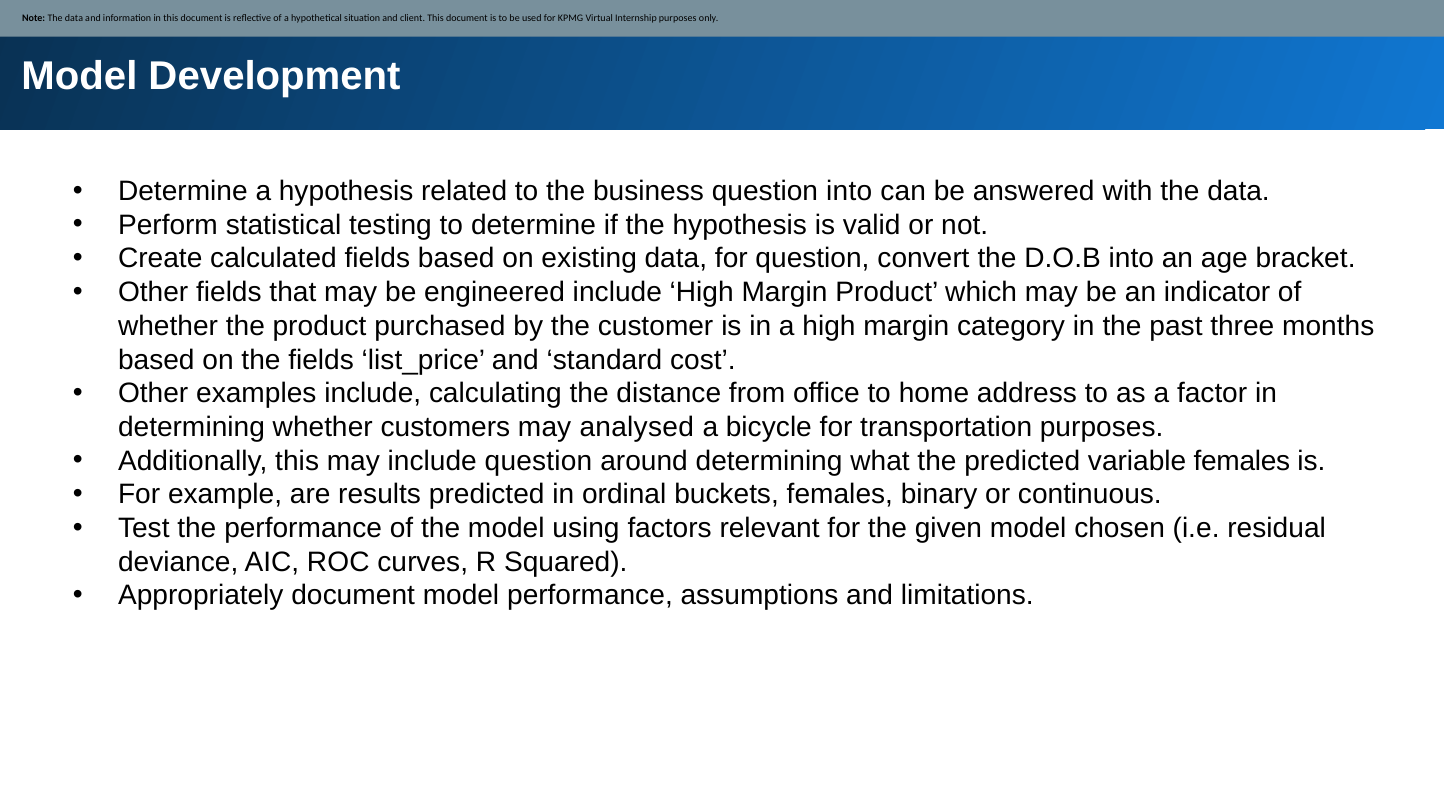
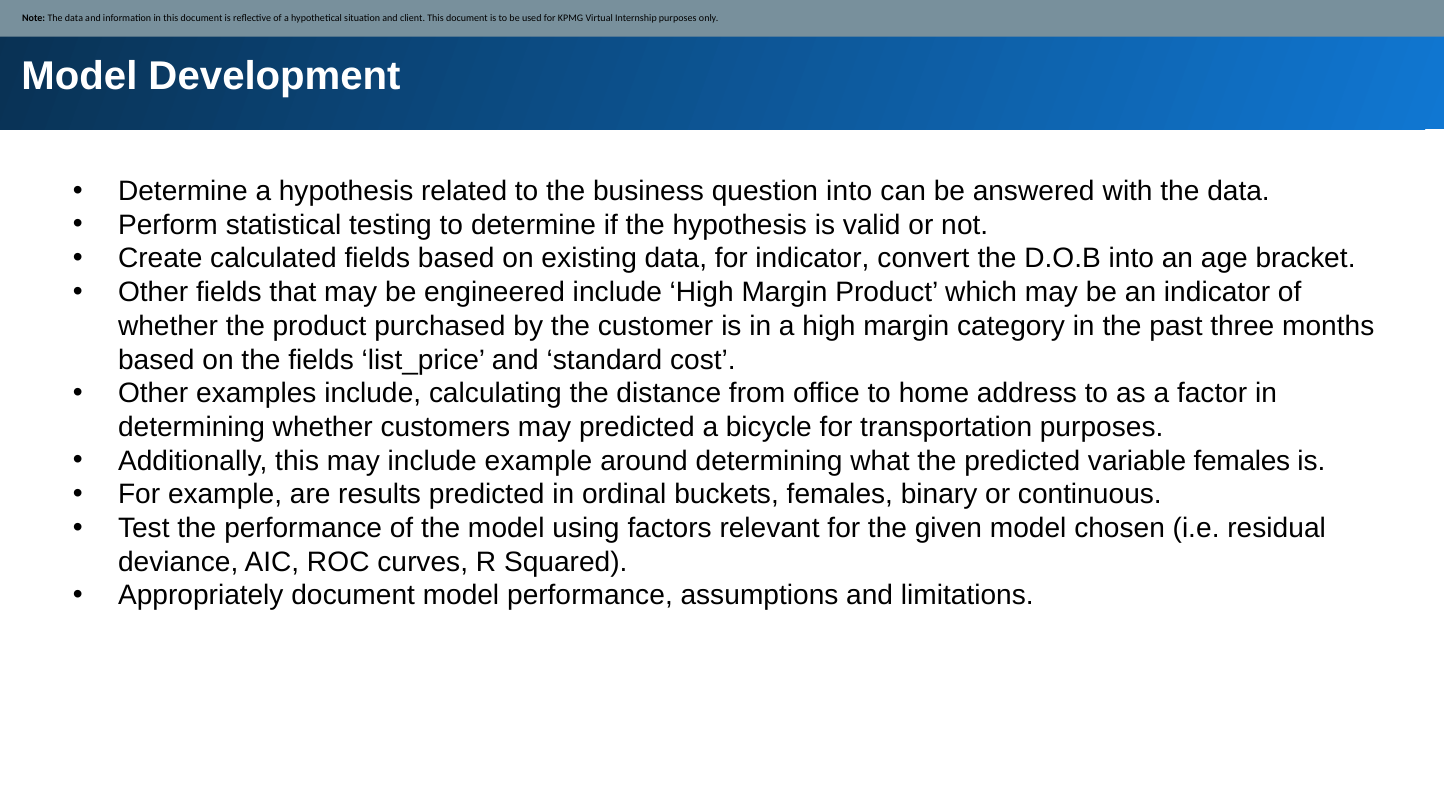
for question: question -> indicator (813, 259)
may analysed: analysed -> predicted (637, 427)
include question: question -> example (538, 461)
